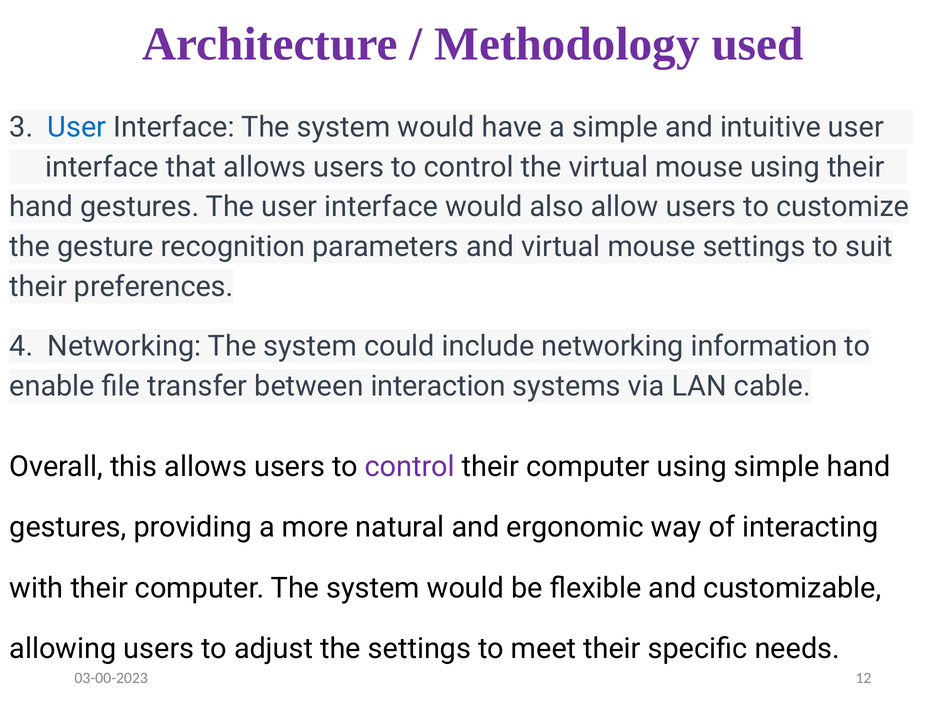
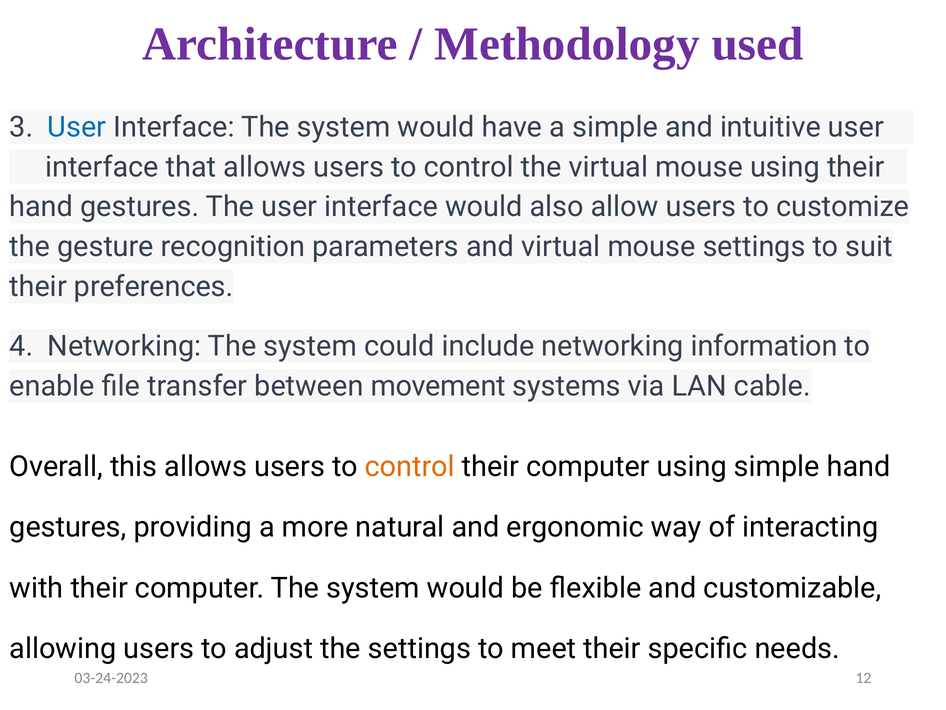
interaction: interaction -> movement (438, 386)
control colour: purple -> orange (410, 466)
03-00-2023: 03-00-2023 -> 03-24-2023 (111, 678)
